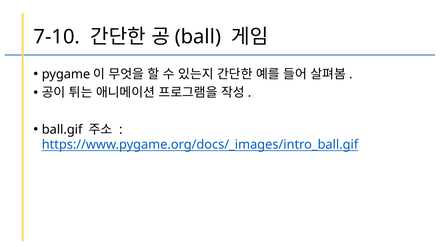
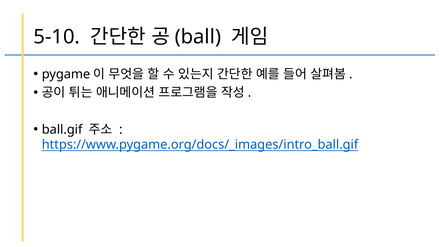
7-10: 7-10 -> 5-10 (57, 37)
